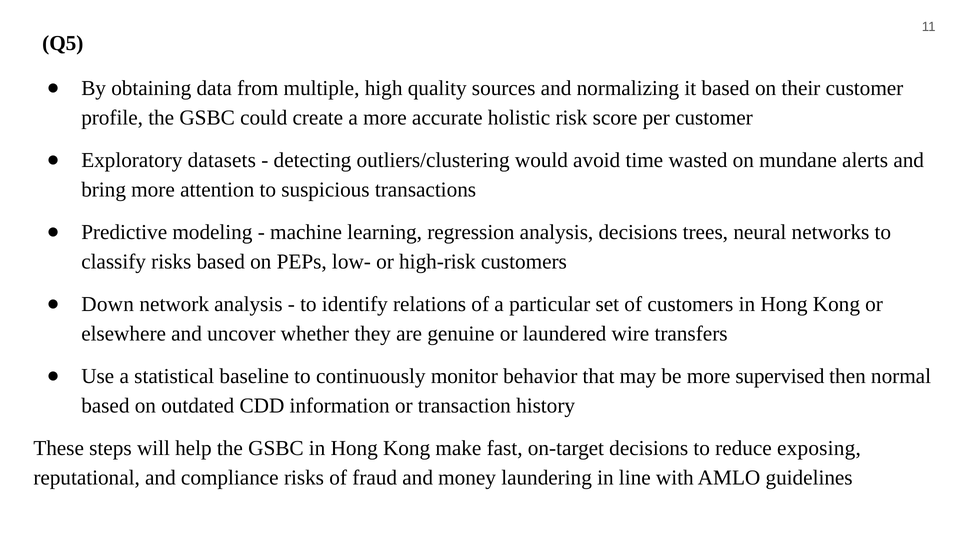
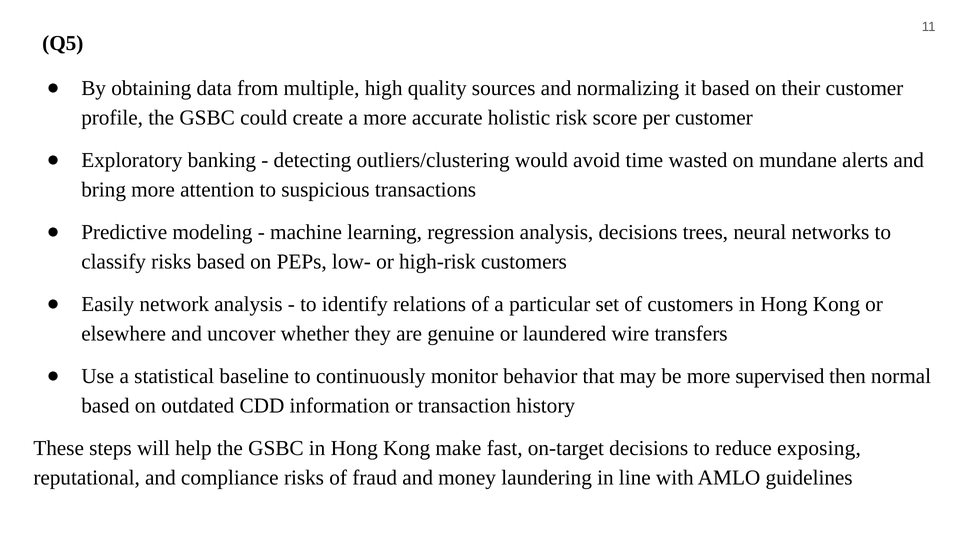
datasets: datasets -> banking (222, 160)
Down: Down -> Easily (108, 304)
